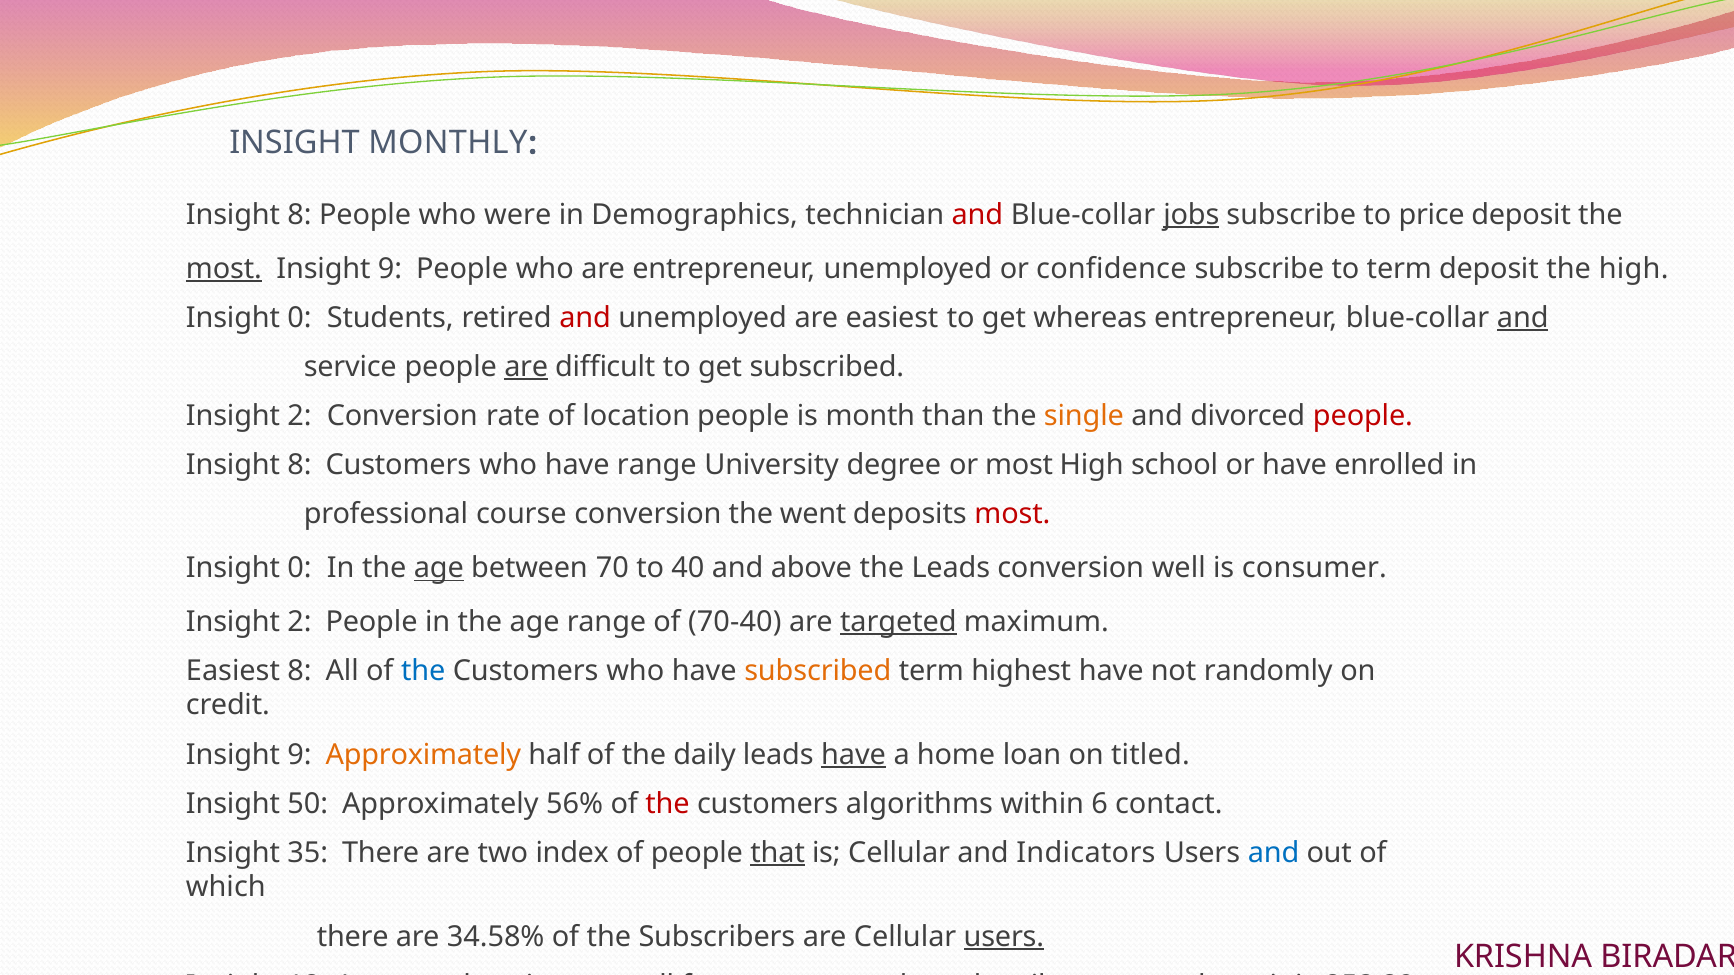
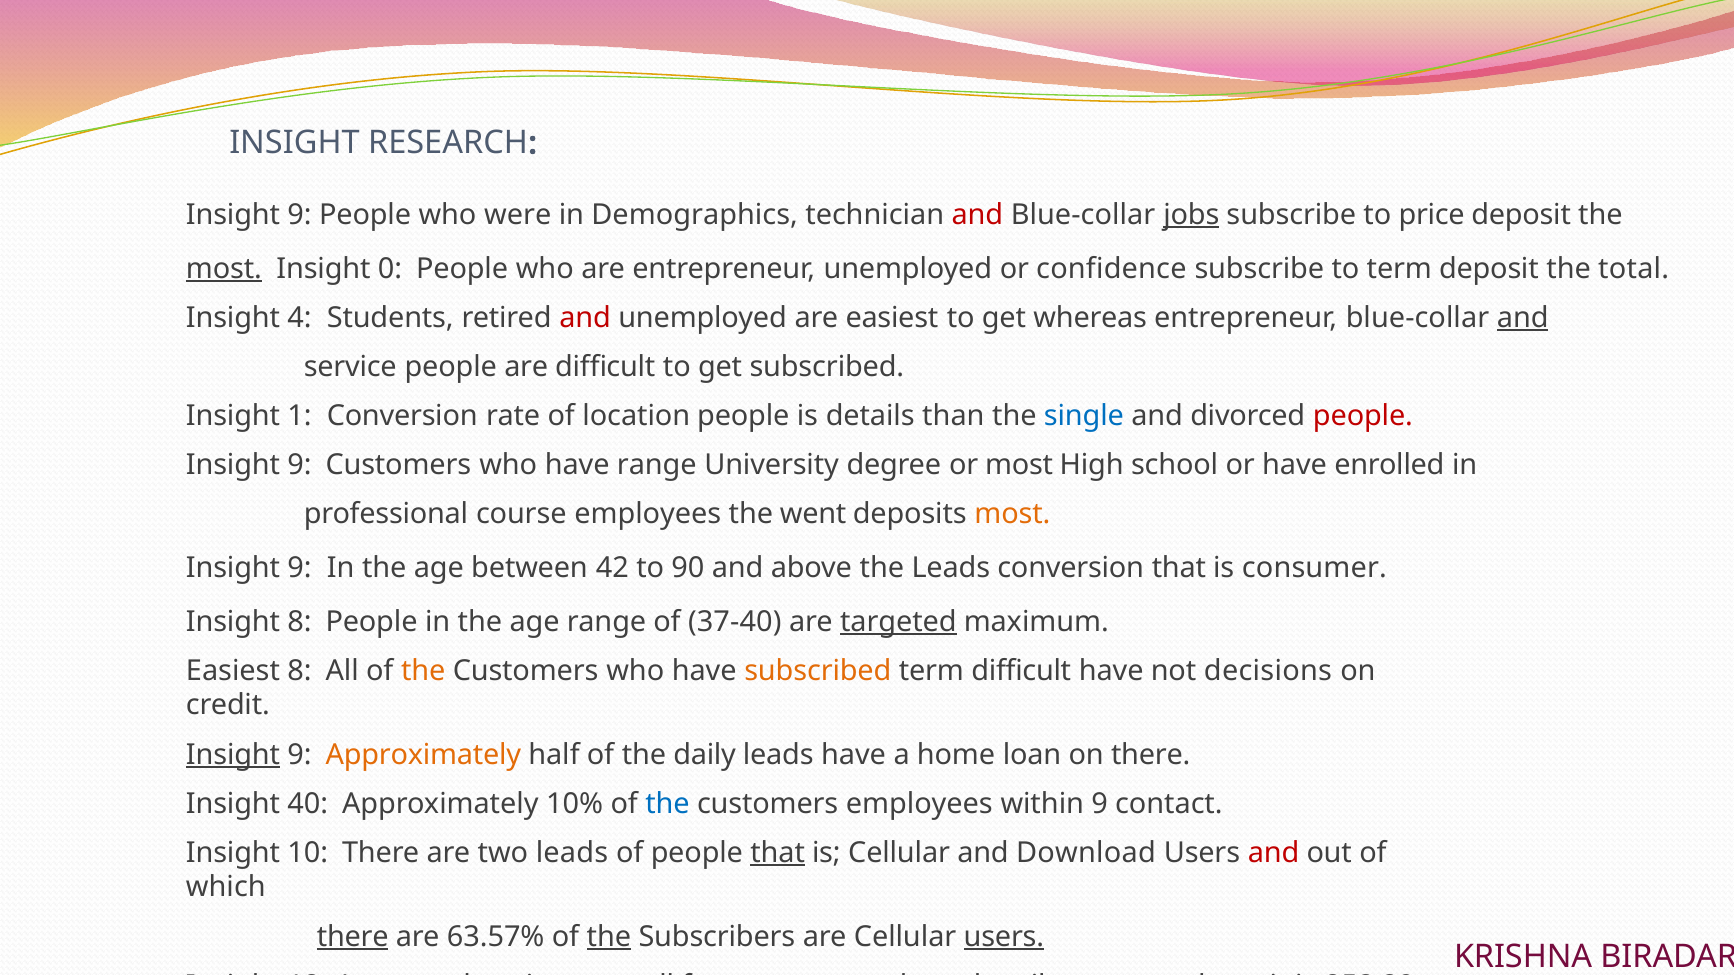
MONTHLY: MONTHLY -> RESEARCH (448, 143)
8: 8 -> 9 (299, 215)
9: 9 -> 0 (390, 269)
the high: high -> total (1634, 269)
0: 0 -> 4 (300, 318)
are underline: present -> none (526, 367)
2: 2 -> 1 (300, 416)
month: month -> details (870, 416)
single colour: orange -> blue (1084, 416)
8: 8 -> 9 (300, 465)
course conversion: conversion -> employees (648, 514)
most colour: red -> orange (1012, 514)
0: 0 -> 9 (300, 568)
age underline: present -> none (439, 568)
70: 70 -> 42 (612, 568)
40: 40 -> 90 (688, 568)
conversion well: well -> that (1179, 568)
2: 2 -> 8 (300, 622)
70-40: 70-40 -> 37-40 (735, 622)
the colour: blue -> orange (423, 671)
term highest: highest -> difficult (1021, 671)
randomly: randomly -> decisions (1268, 671)
Insight underline: none -> present (233, 755)
have underline: present -> none (854, 755)
on titled: titled -> there (1151, 755)
50: 50 -> 40 (308, 804)
56%: 56% -> 10% (575, 804)
the colour: red -> blue (668, 804)
customers algorithms: algorithms -> employees (919, 804)
within 6: 6 -> 9 (1100, 804)
35: 35 -> 10 (308, 853)
two index: index -> leads (572, 853)
Indicators: Indicators -> Download (1086, 853)
and colour: blue -> red (1274, 853)
there underline: none -> present (353, 937)
34.58%: 34.58% -> 63.57% (496, 937)
the underline: none -> present (609, 937)
